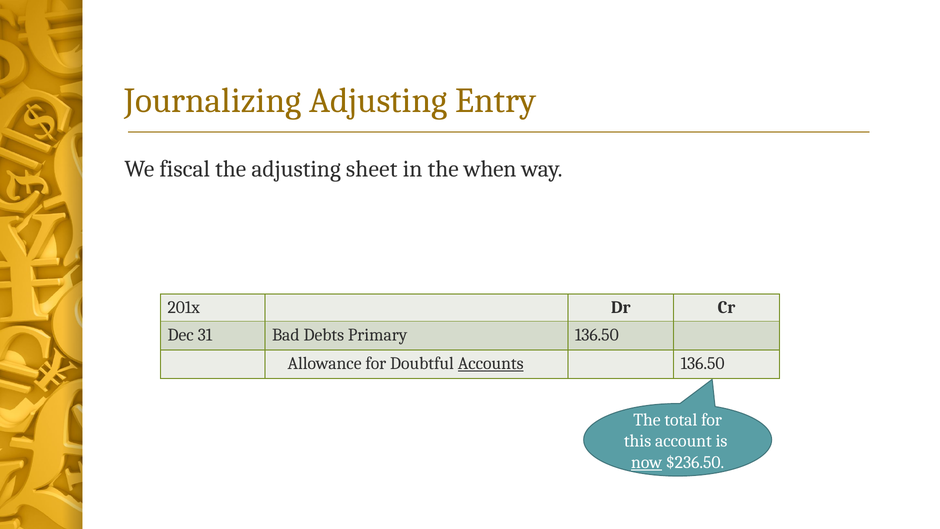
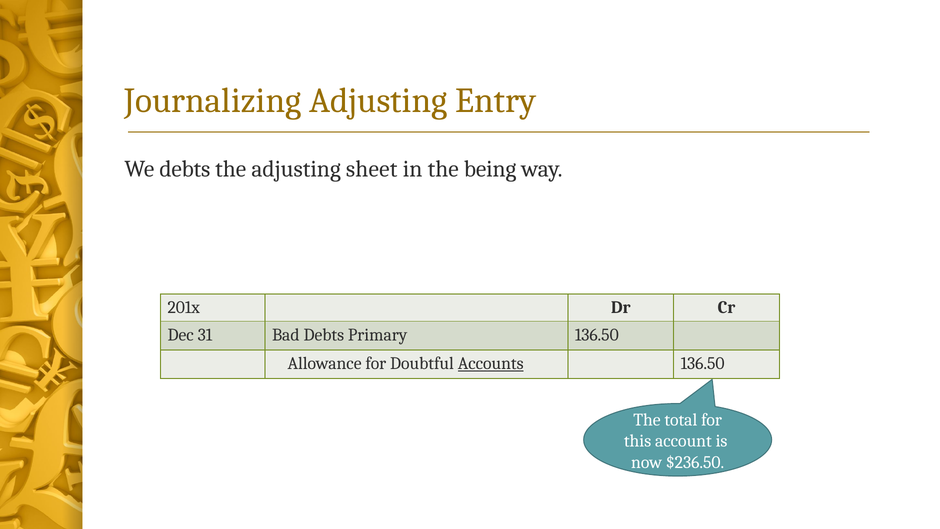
We fiscal: fiscal -> debts (185, 169)
when: when -> being (490, 169)
now underline: present -> none (647, 462)
